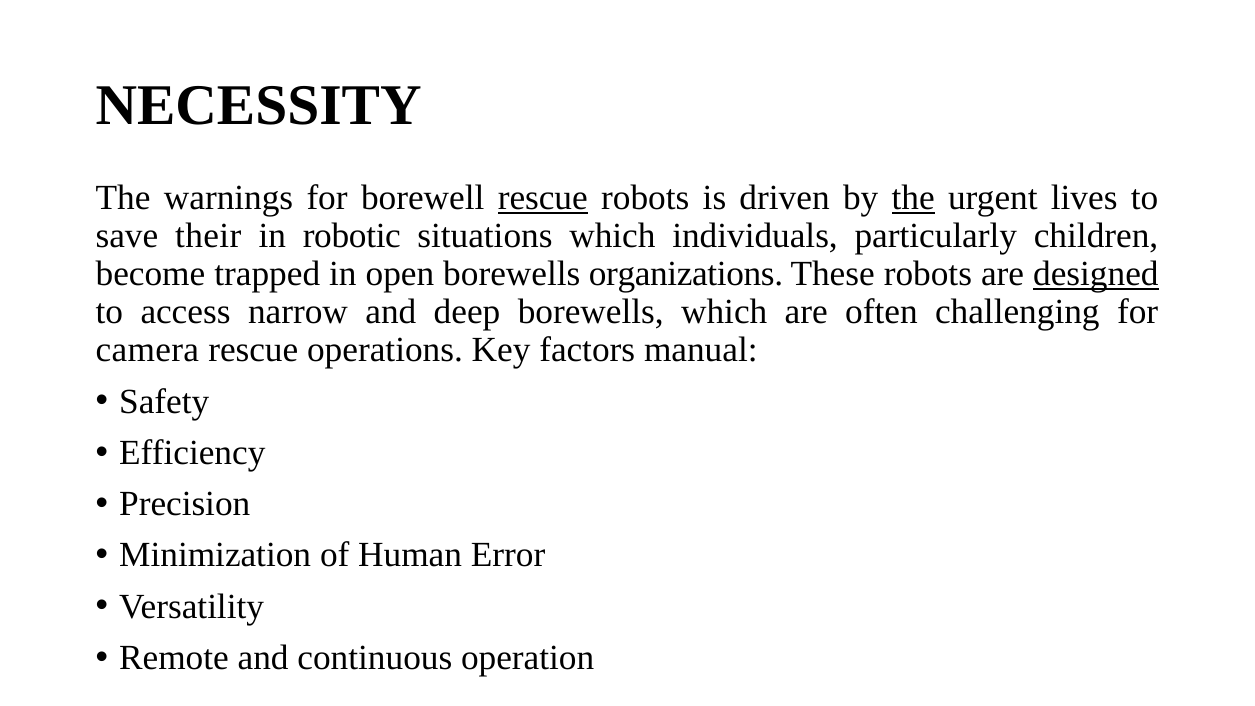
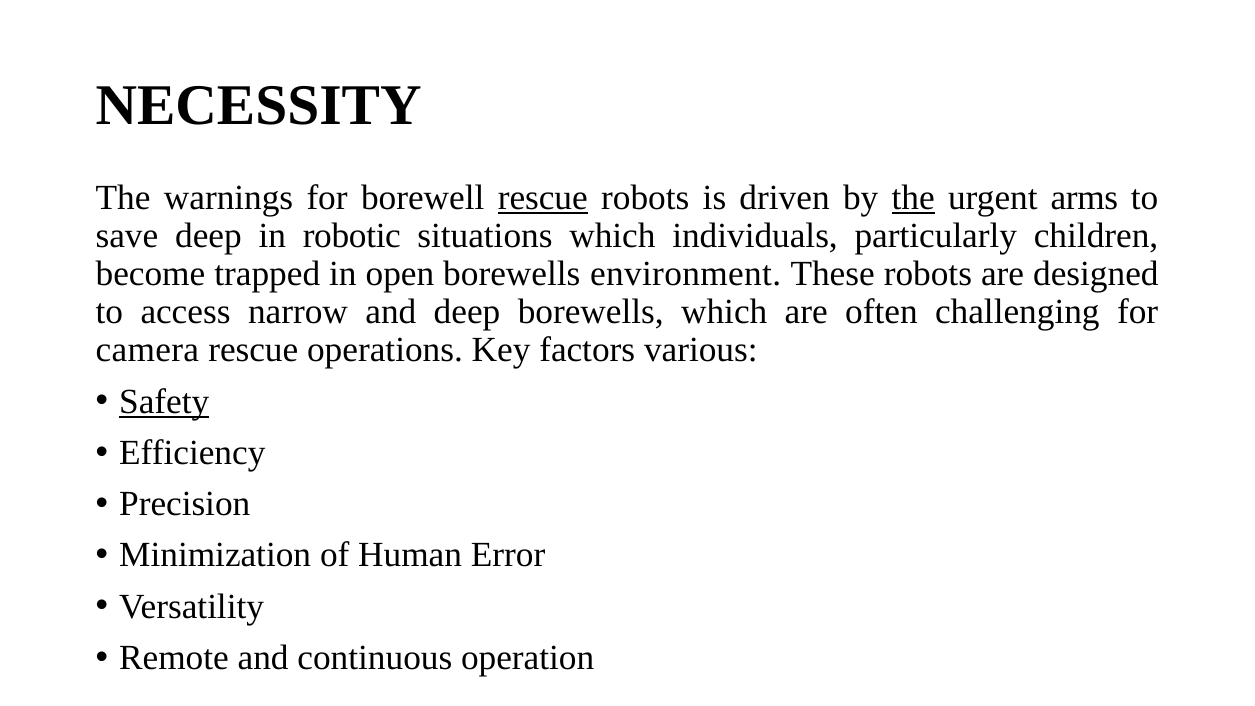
lives: lives -> arms (1084, 198)
save their: their -> deep (208, 236)
organizations: organizations -> environment (686, 274)
designed underline: present -> none (1096, 274)
manual: manual -> various (701, 350)
Safety underline: none -> present (164, 402)
